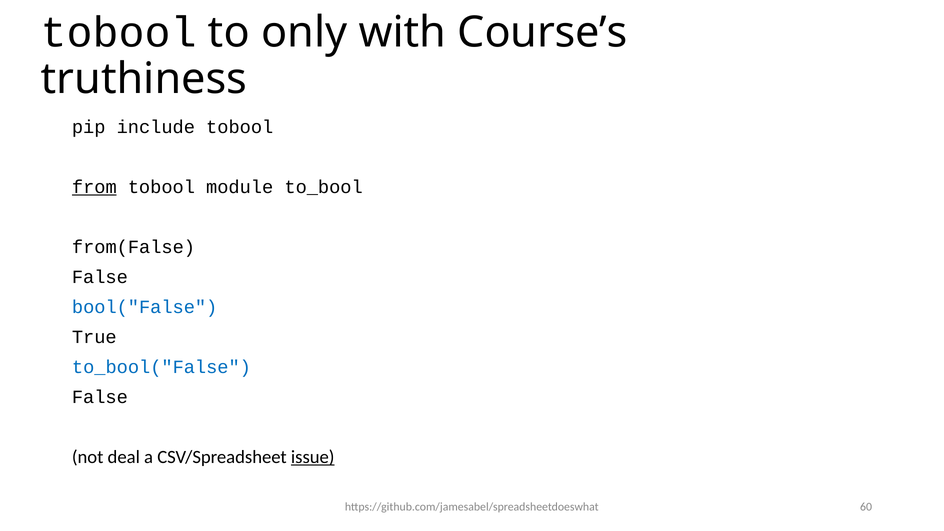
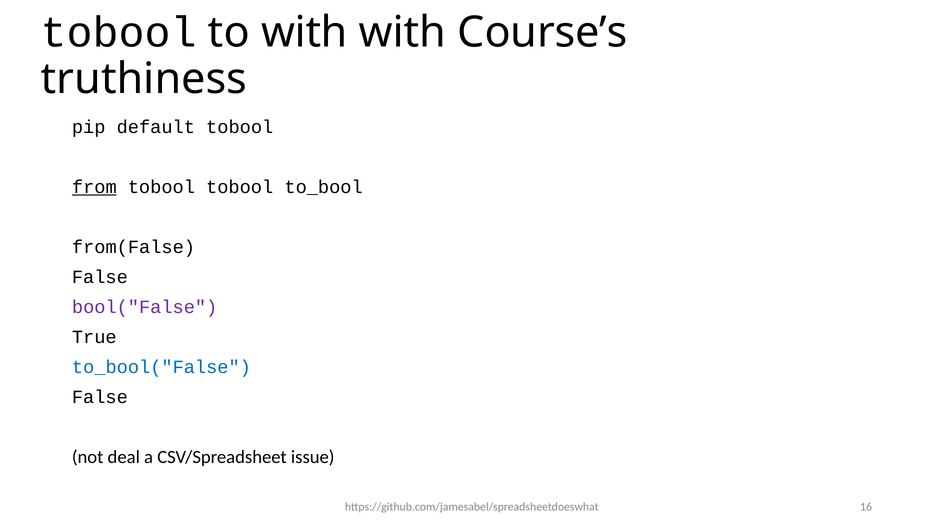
to only: only -> with (304, 32)
include: include -> default (156, 127)
tobool module: module -> tobool (240, 187)
bool("False colour: blue -> purple (145, 307)
issue underline: present -> none (313, 457)
60: 60 -> 16 (866, 507)
